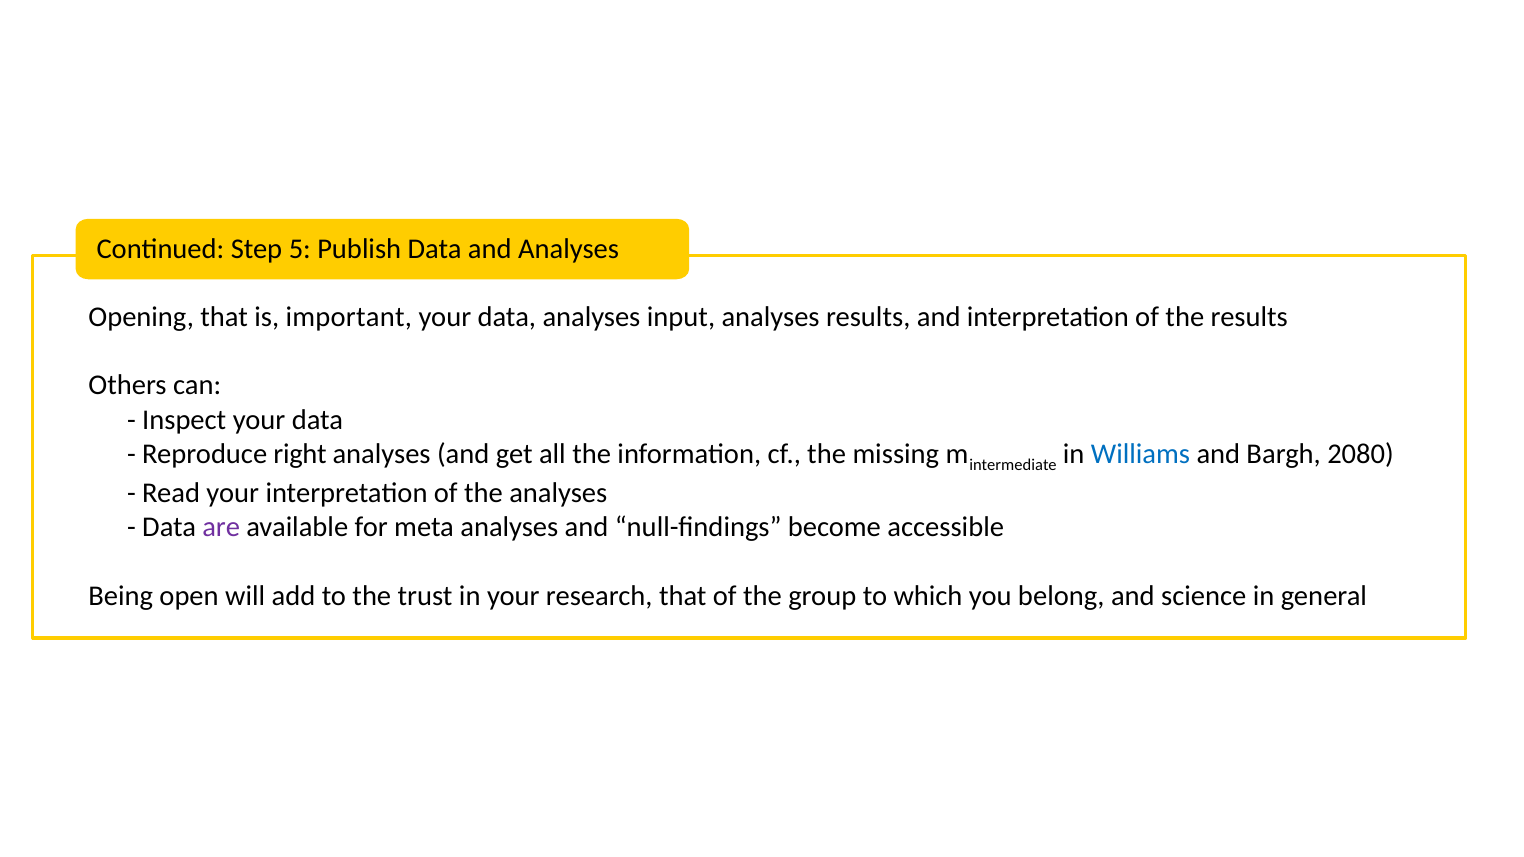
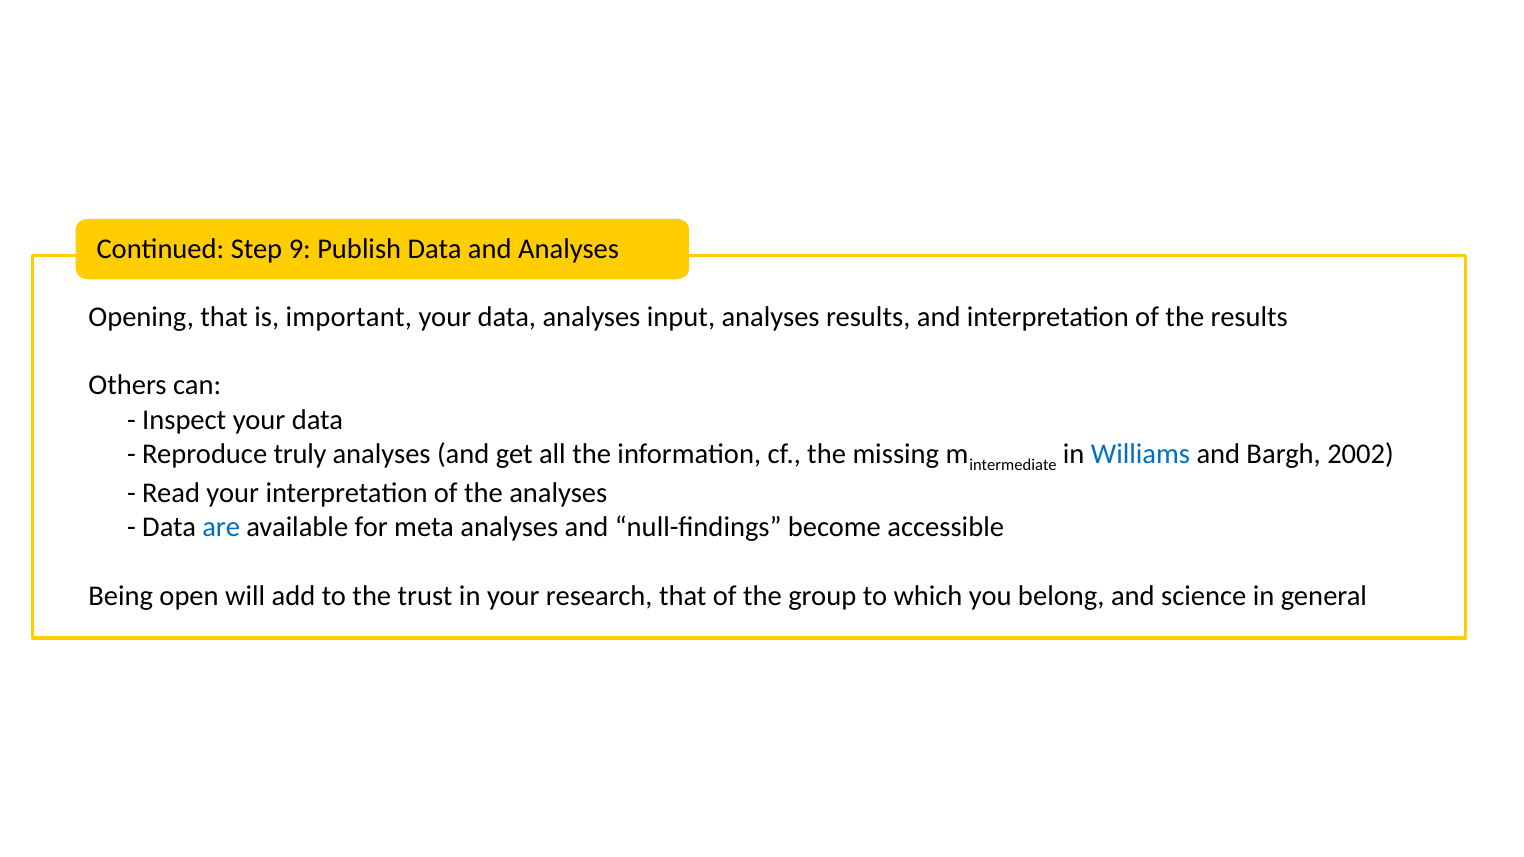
5: 5 -> 9 (300, 249)
right: right -> truly (300, 454)
2080: 2080 -> 2002 (1361, 454)
are colour: purple -> blue (221, 527)
